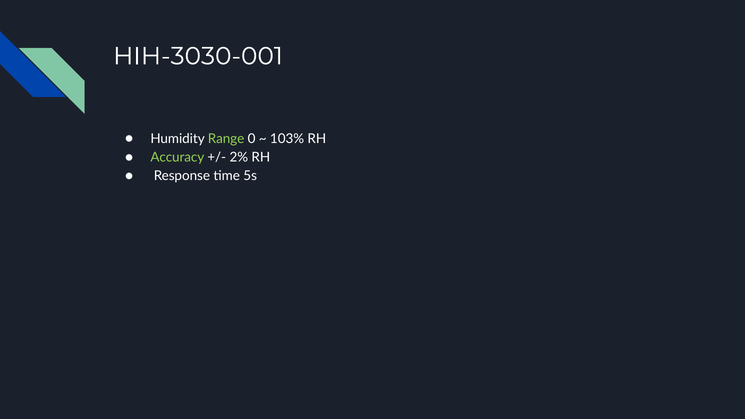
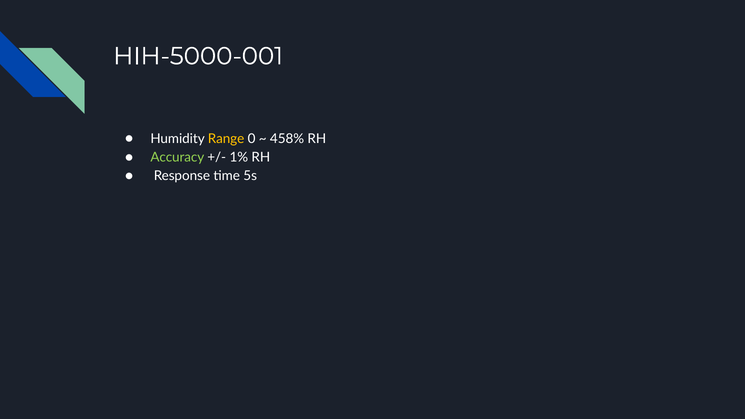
HIH-3030-001: HIH-3030-001 -> HIH-5000-001 (198, 56)
Range colour: light green -> yellow (226, 139)
103%: 103% -> 458% (287, 139)
2%: 2% -> 1% (239, 157)
